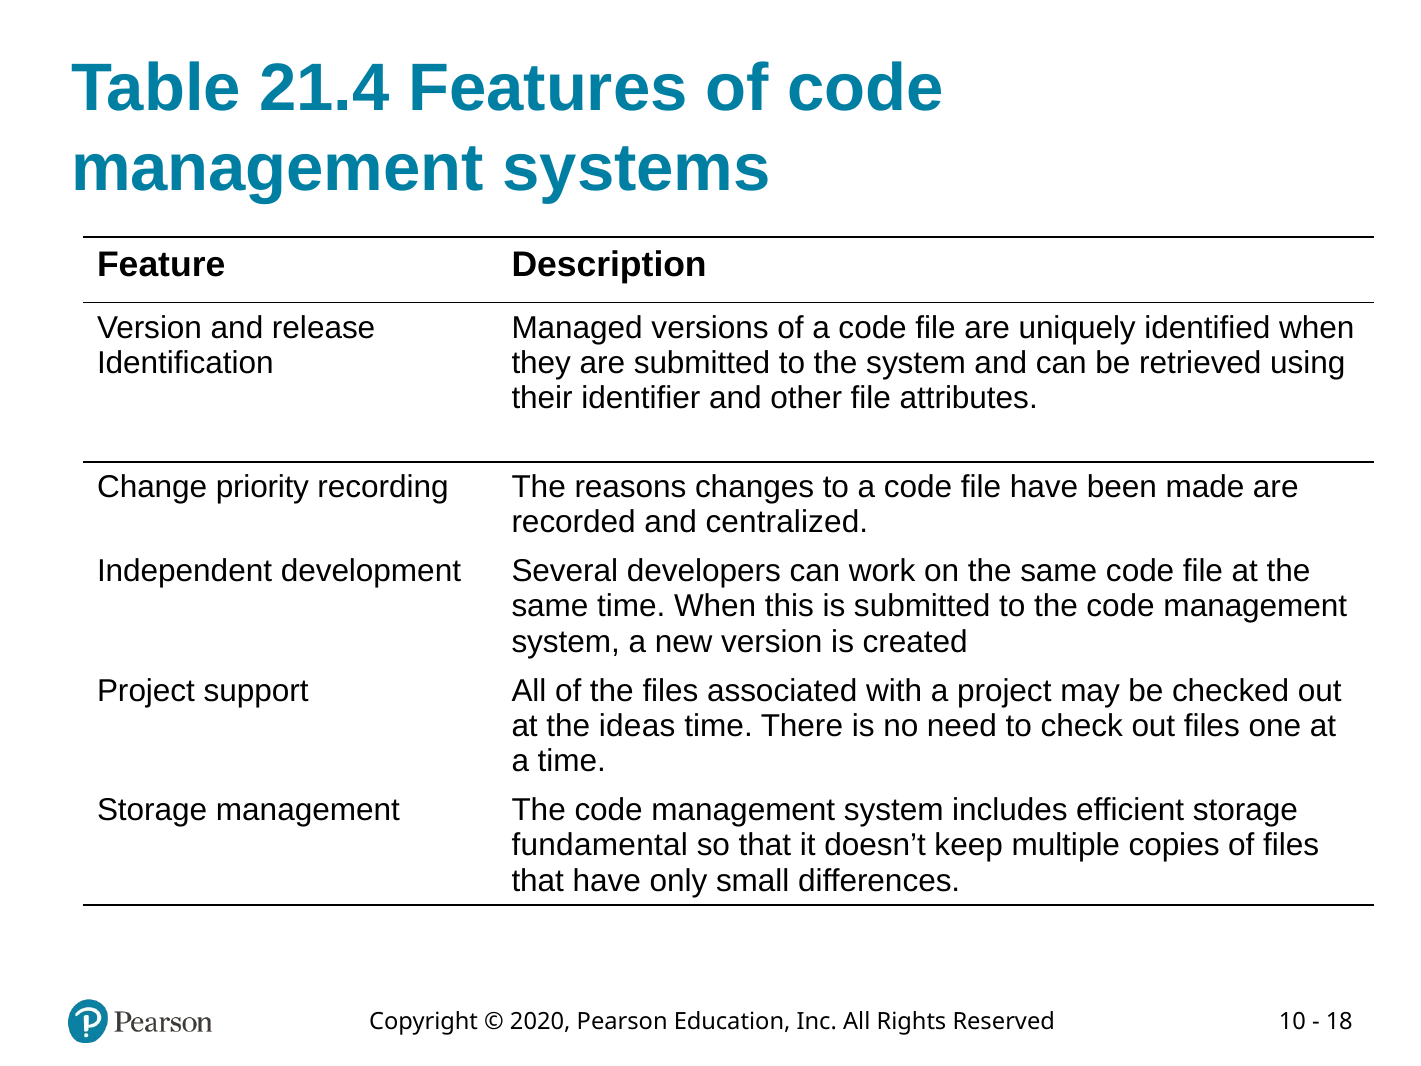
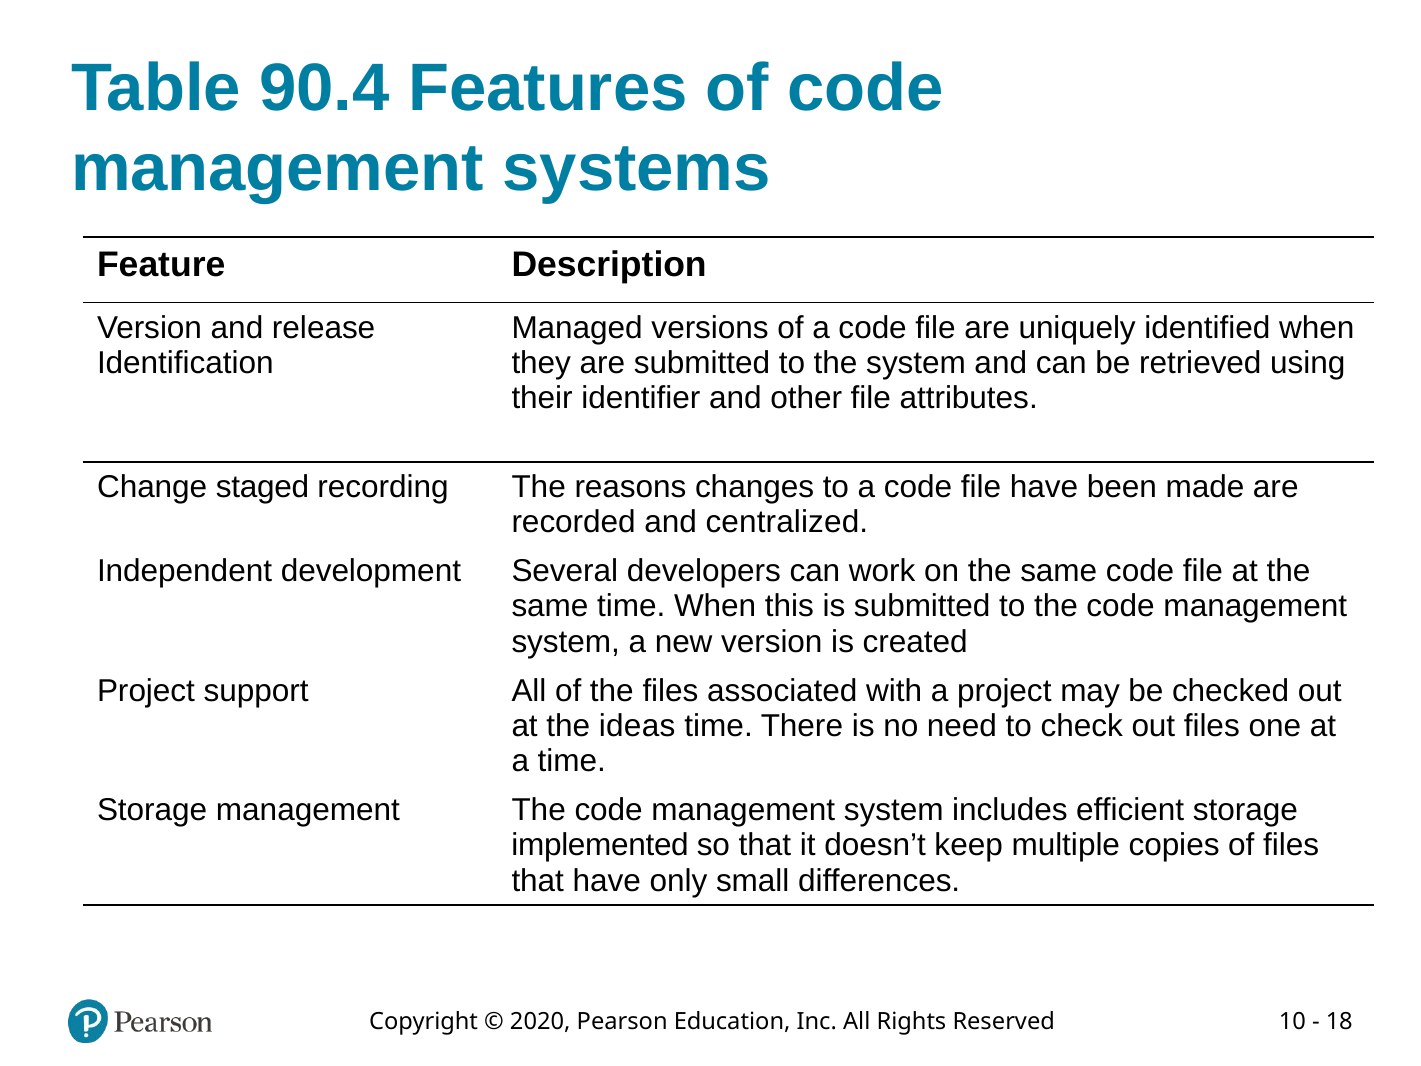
21.4: 21.4 -> 90.4 (325, 88)
priority: priority -> staged (262, 487)
fundamental: fundamental -> implemented (600, 845)
